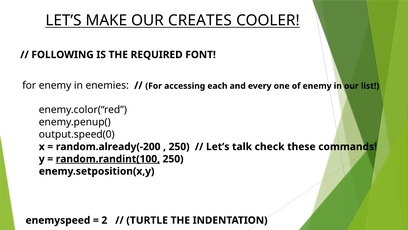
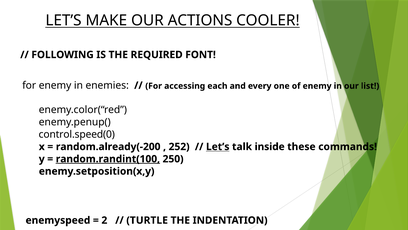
CREATES: CREATES -> ACTIONS (200, 20)
output.speed(0: output.speed(0 -> control.speed(0 (77, 134)
250: 250 -> 252 (179, 146)
Let’s underline: none -> present (218, 146)
check: check -> inside (270, 146)
